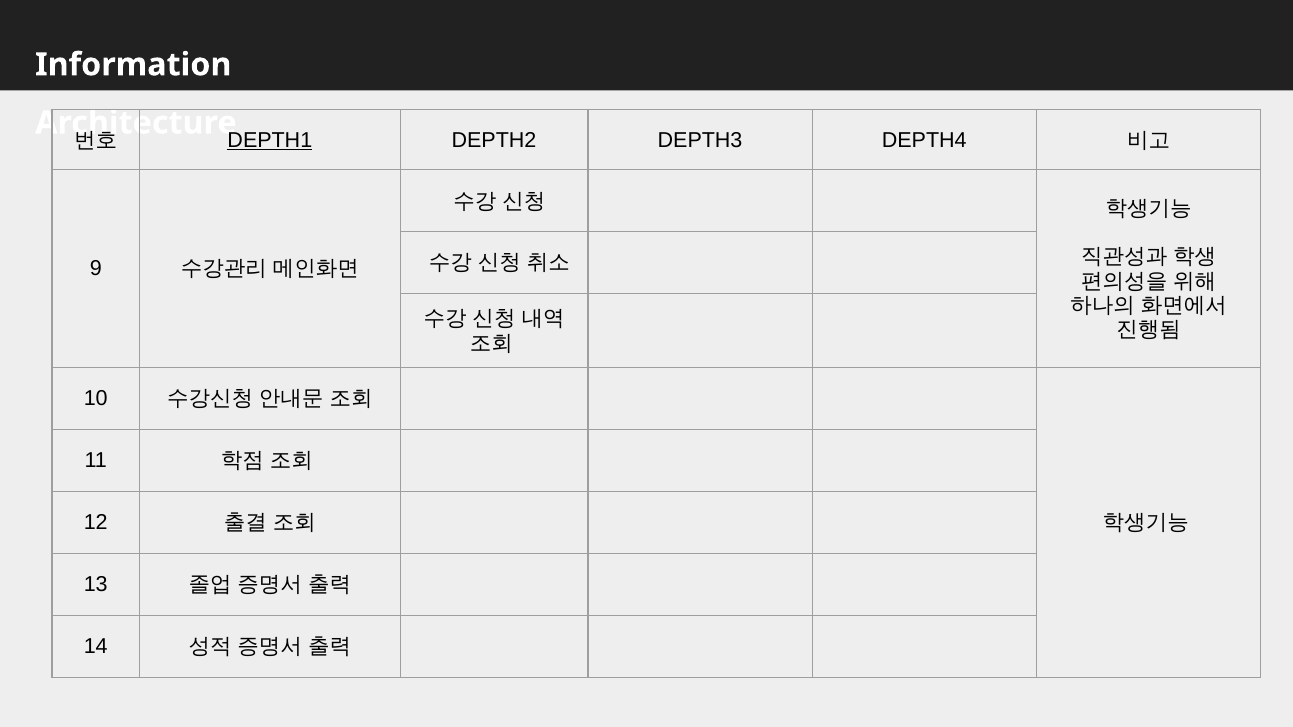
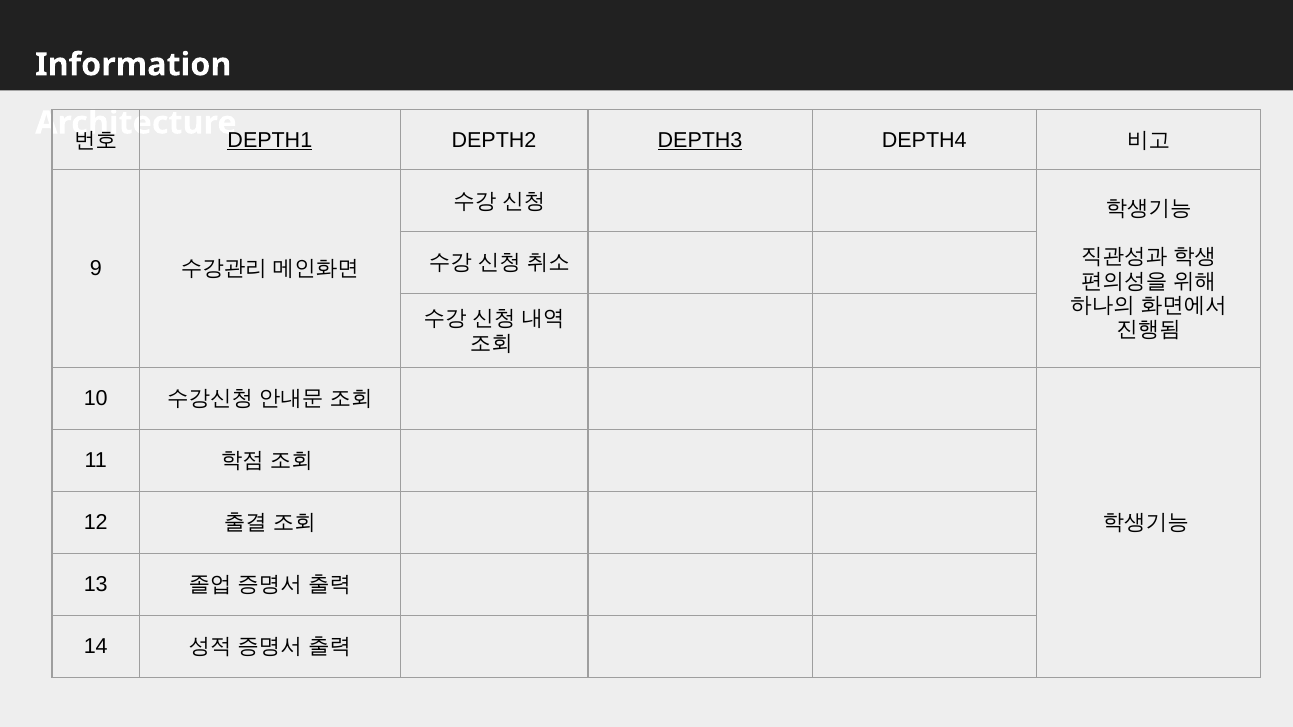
DEPTH3 underline: none -> present (700, 140)
